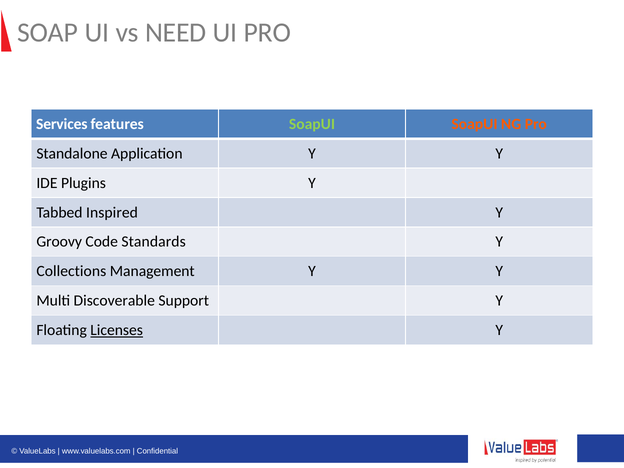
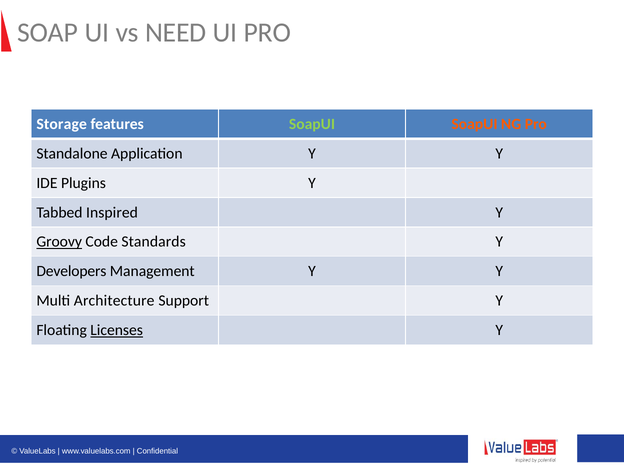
Services: Services -> Storage (62, 124)
Groovy underline: none -> present (59, 242)
Collections: Collections -> Developers (71, 271)
Discoverable: Discoverable -> Architecture (114, 301)
